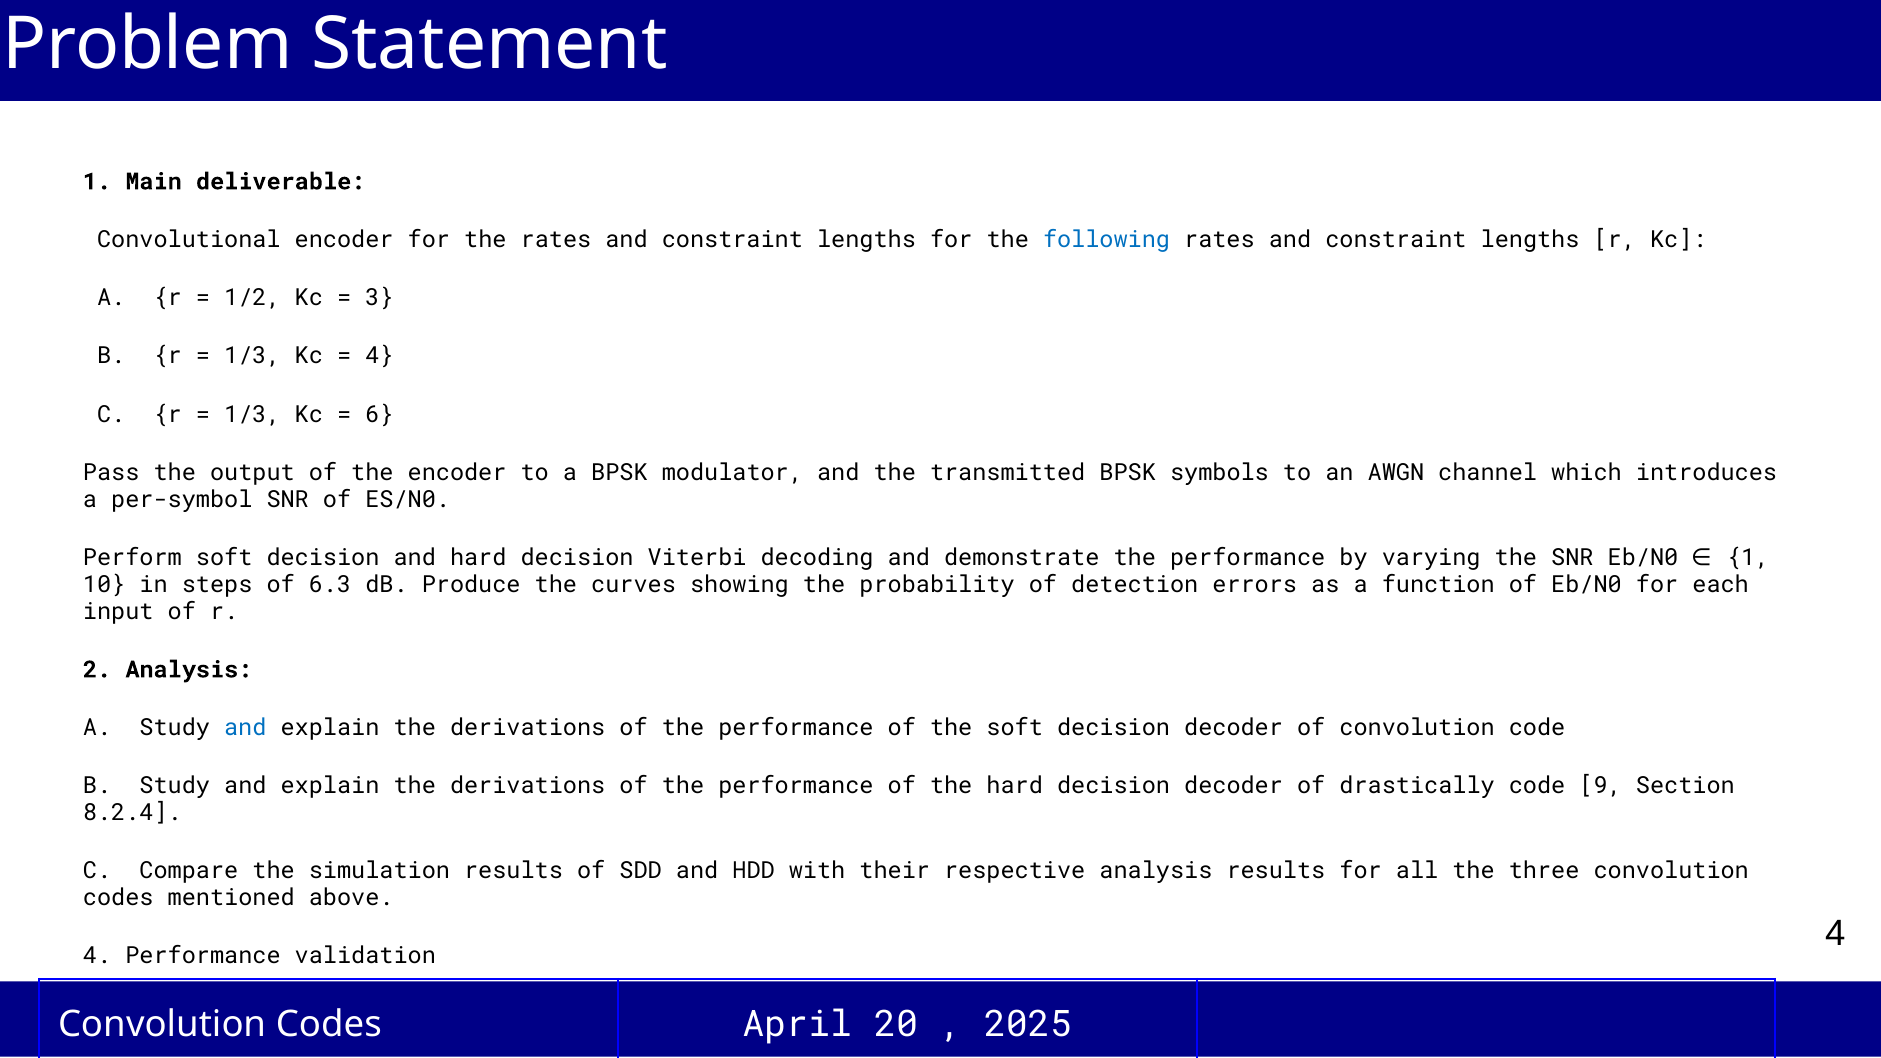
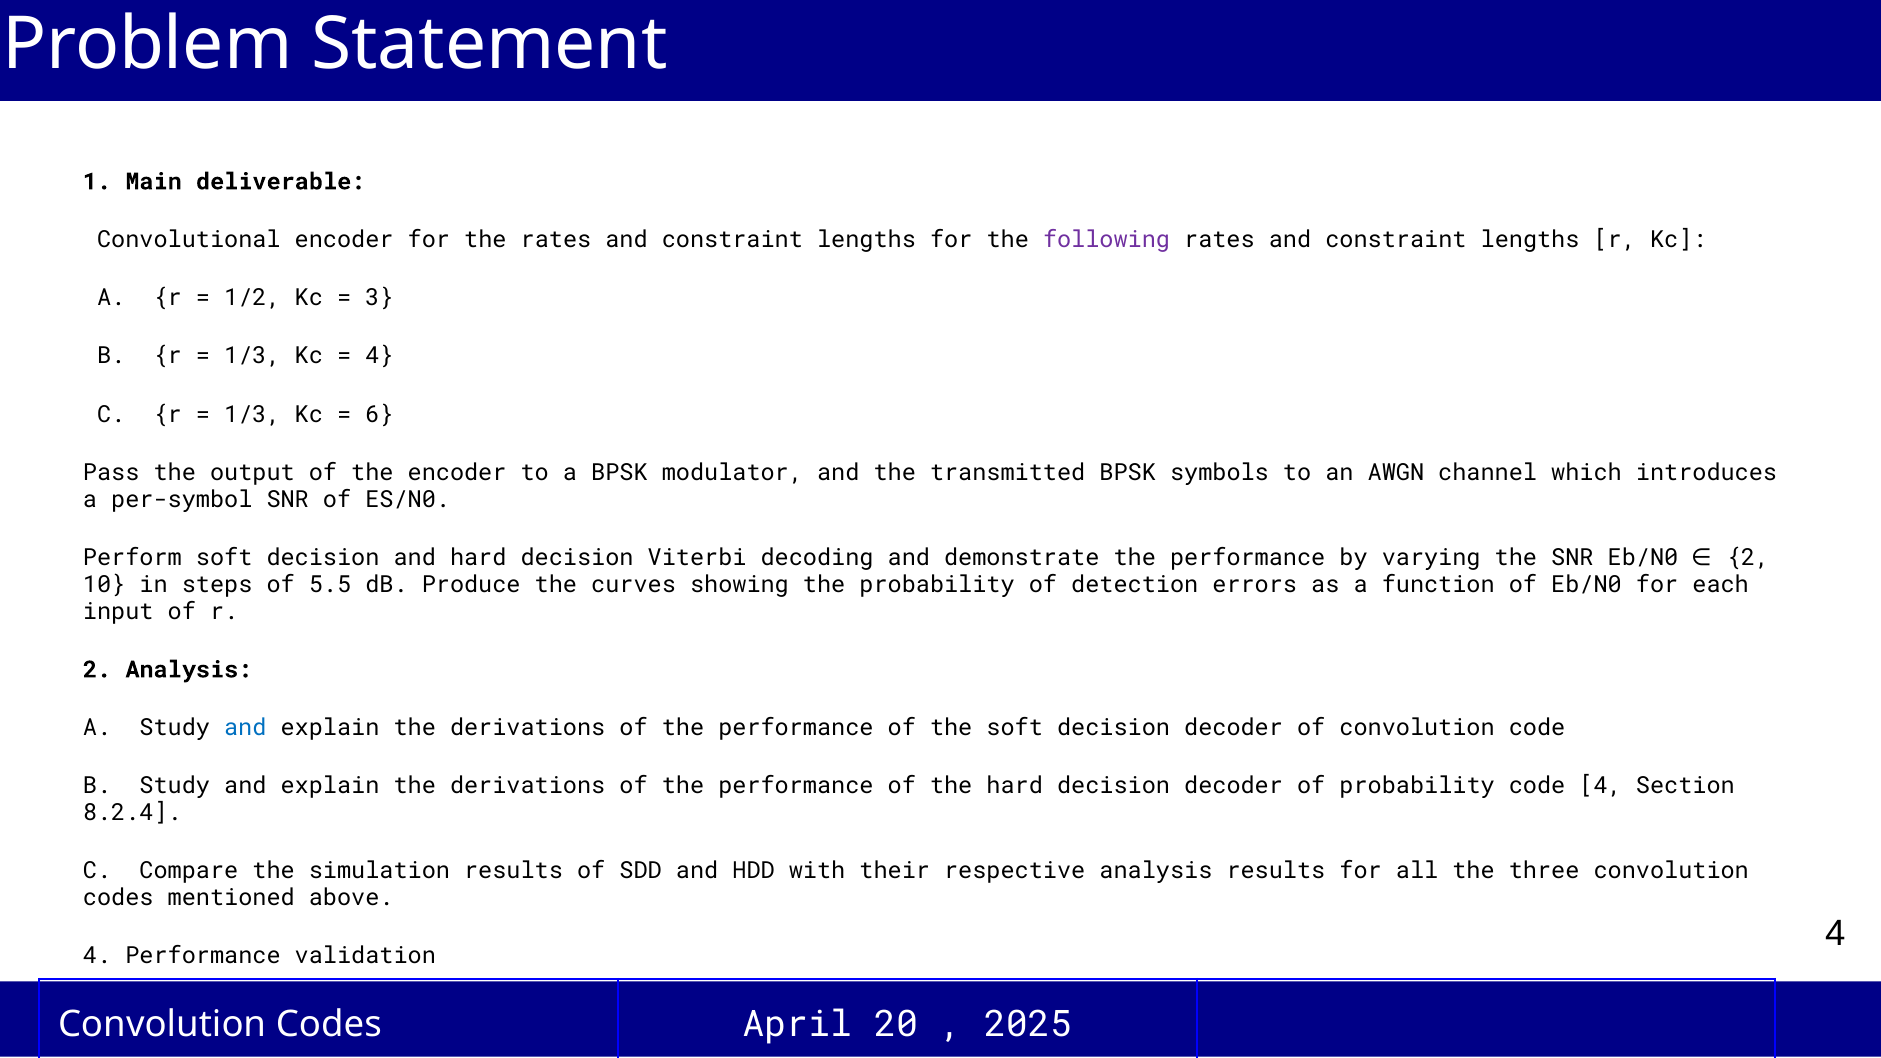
following colour: blue -> purple (1107, 240)
Eb/N0 1: 1 -> 2 (1748, 558)
6.3: 6.3 -> 5.5 (330, 585)
of drastically: drastically -> probability (1417, 786)
code 9: 9 -> 4 (1601, 786)
